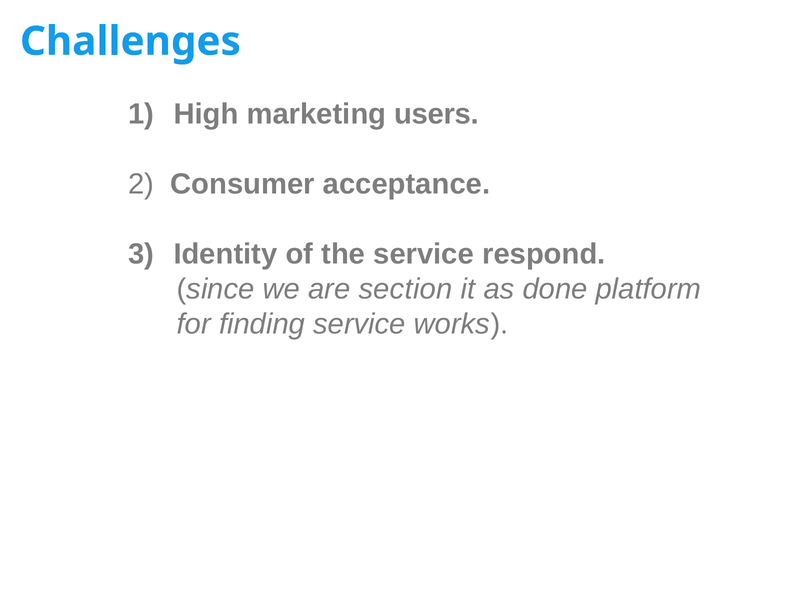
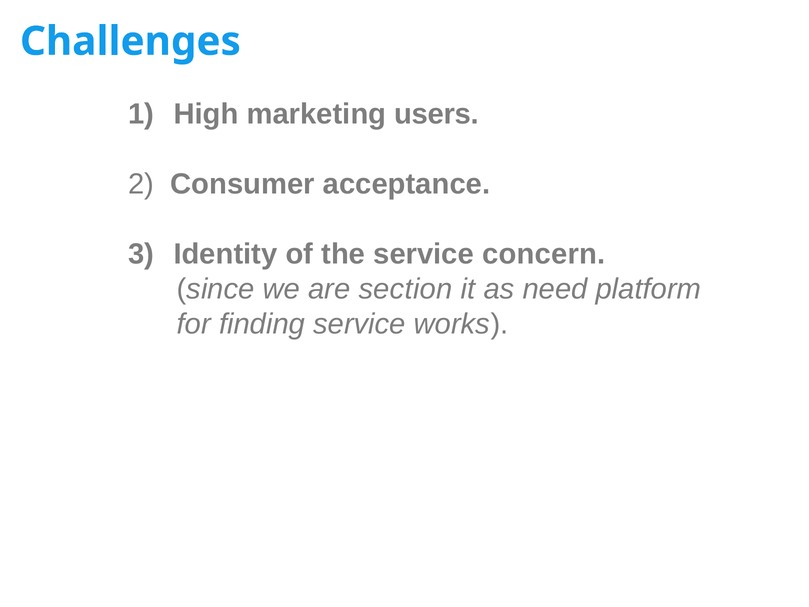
respond: respond -> concern (544, 254)
done: done -> need (555, 289)
